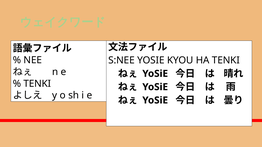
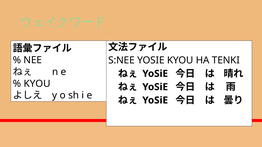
TENKI: TENKI -> KYOU (37, 84)
